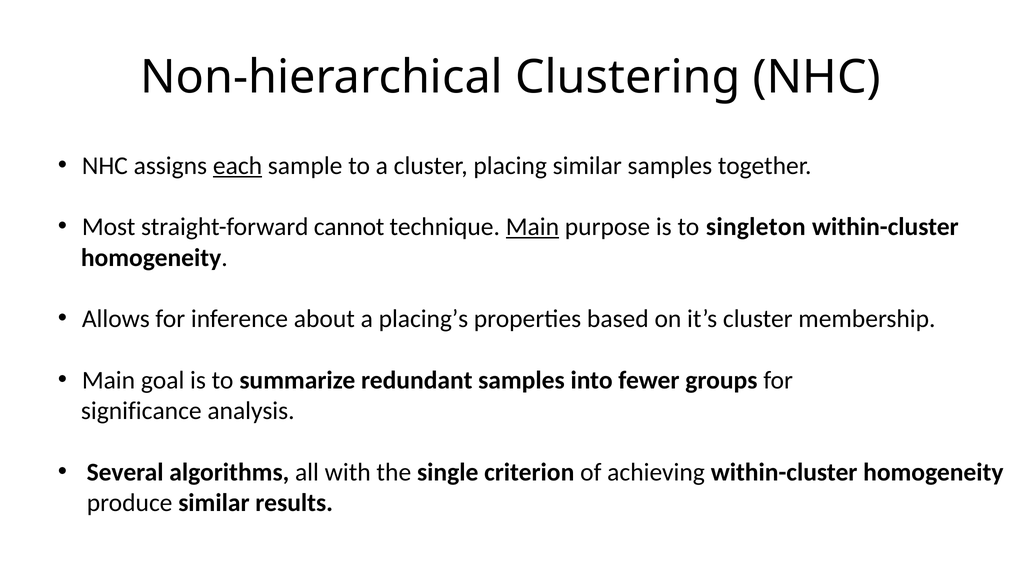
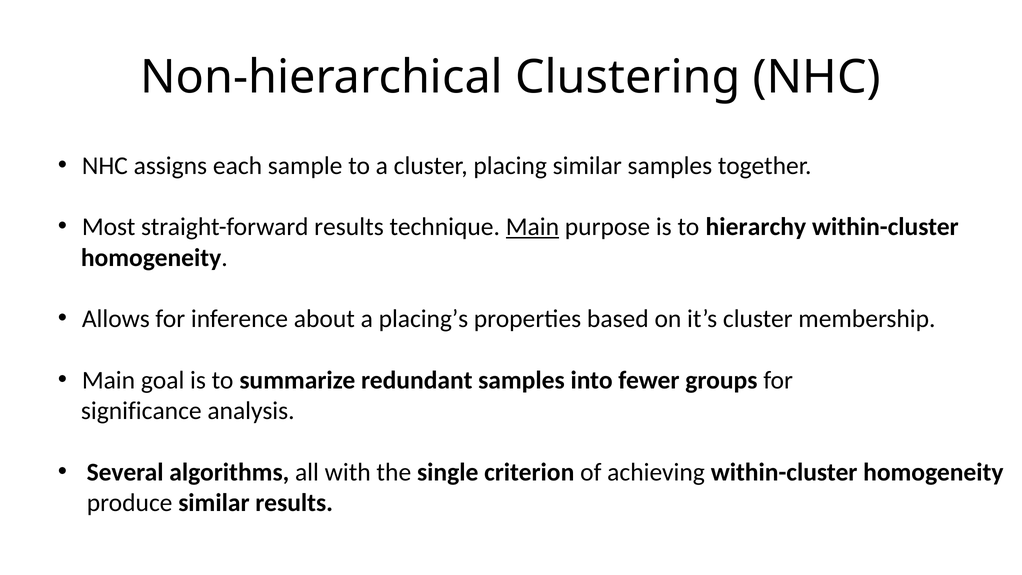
each underline: present -> none (238, 166)
straight-forward cannot: cannot -> results (349, 227)
singleton: singleton -> hierarchy (756, 227)
